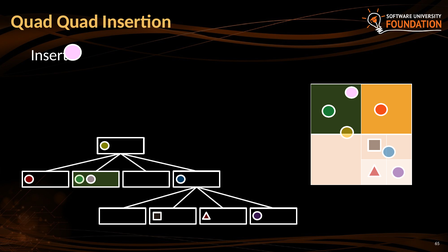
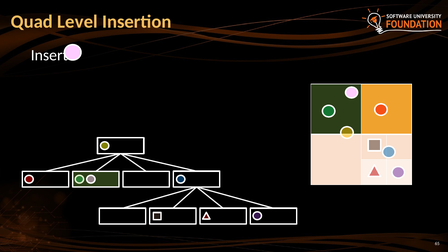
Quad Quad: Quad -> Level (77, 22)
